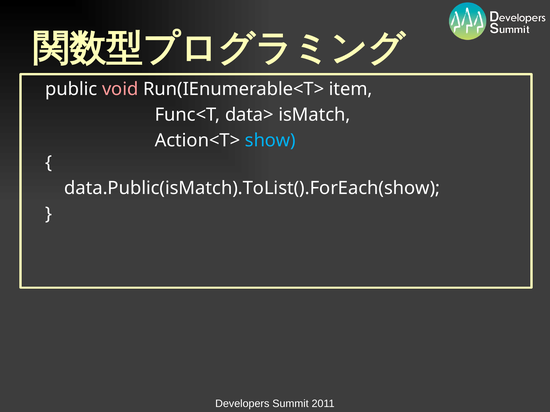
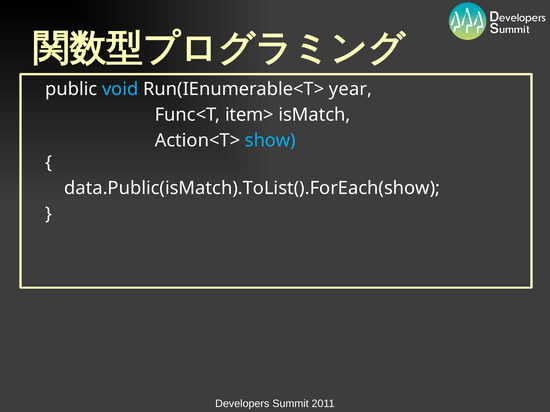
void colour: pink -> light blue (120, 89)
item: item -> year (351, 89)
data>: data> -> item> (249, 115)
